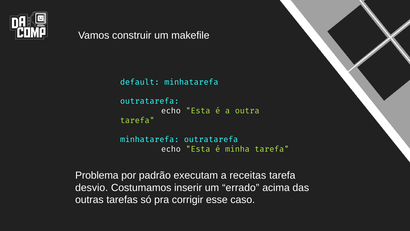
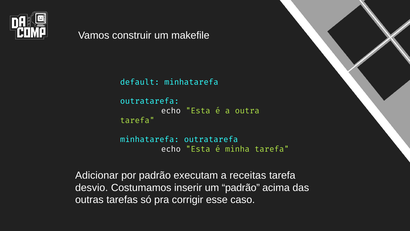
Problema: Problema -> Adicionar (97, 175)
um errado: errado -> padrão (241, 187)
